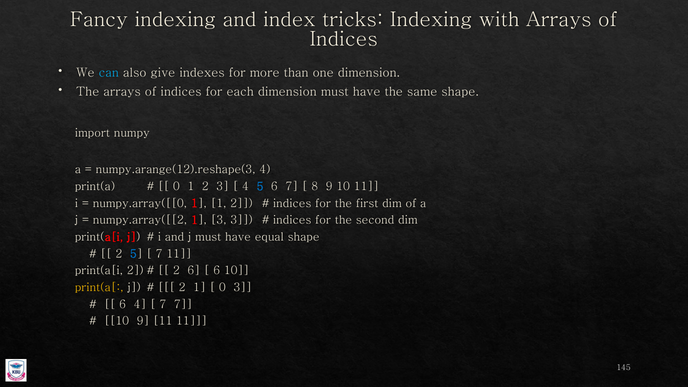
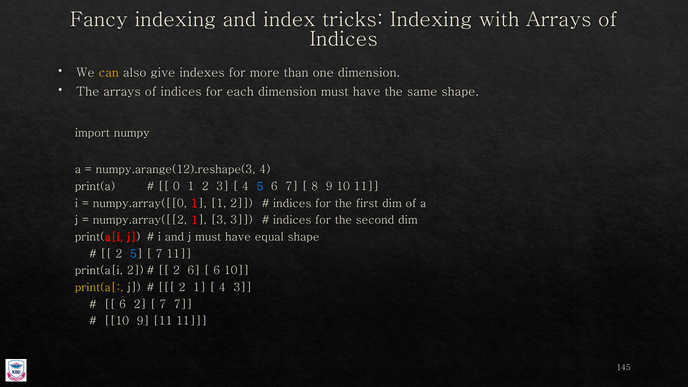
can colour: light blue -> yellow (109, 73)
0: 0 -> 4 (222, 287)
6 4: 4 -> 2 (140, 304)
